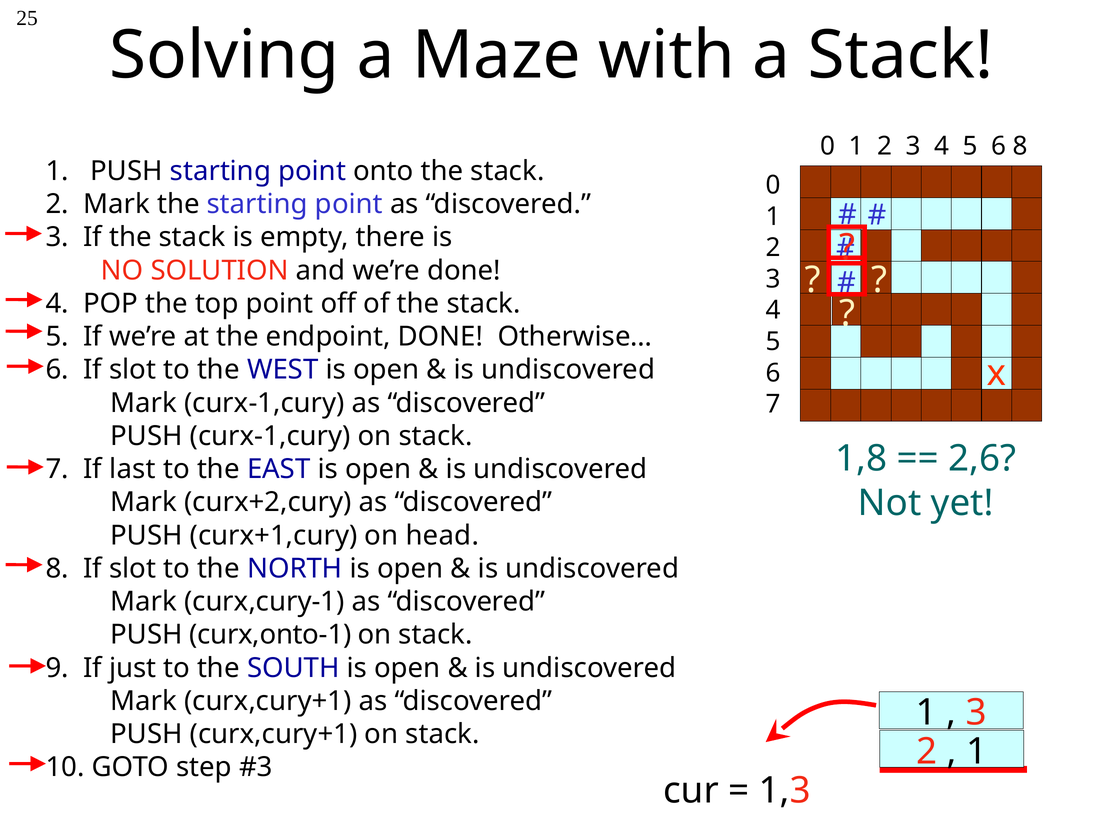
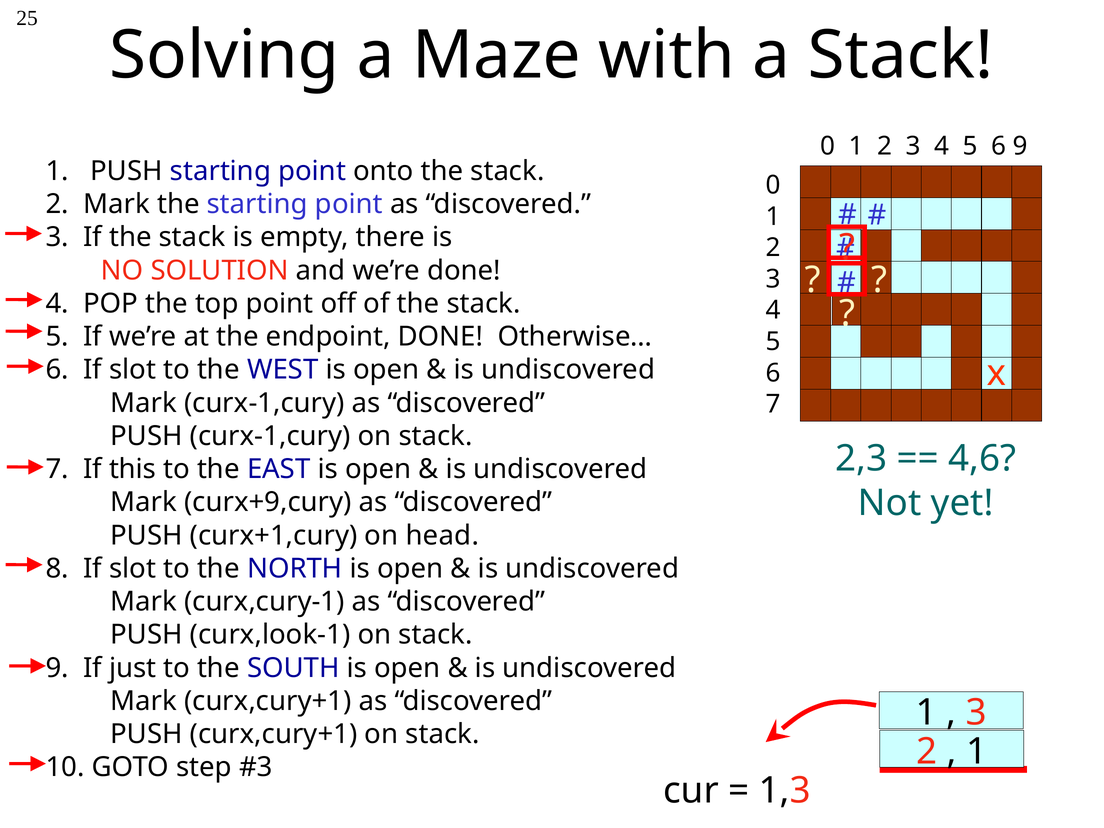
6 8: 8 -> 9 (1020, 146)
1,8: 1,8 -> 2,3 (861, 459)
2,6: 2,6 -> 4,6 (982, 459)
last: last -> this (133, 469)
curx+2,cury: curx+2,cury -> curx+9,cury (268, 502)
curx,onto-1: curx,onto-1 -> curx,look-1 (270, 635)
